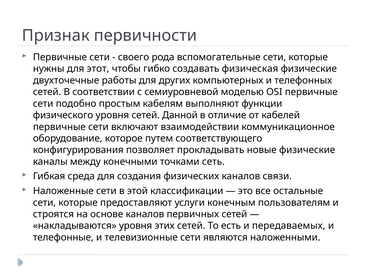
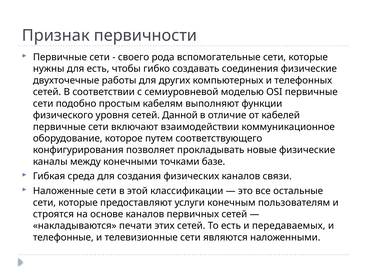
для этот: этот -> есть (98, 69)
физическая: физическая -> соединения (250, 69)
сеть: сеть -> базе (213, 162)
накладываются уровня: уровня -> печати (136, 226)
